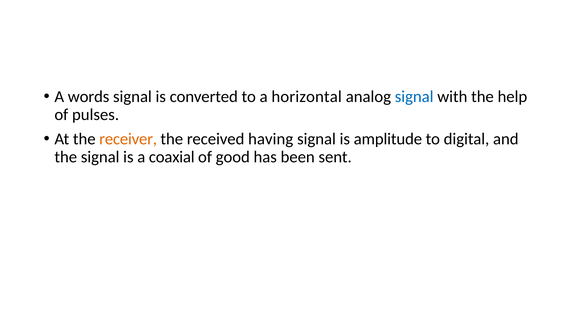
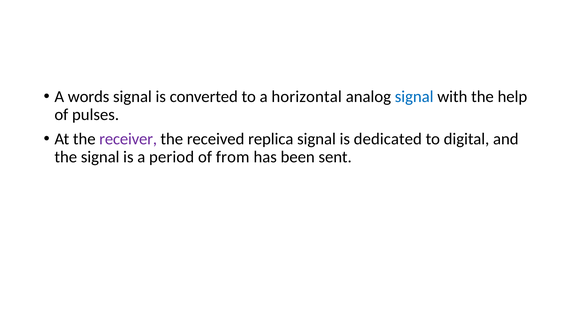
receiver colour: orange -> purple (128, 139)
having: having -> replica (271, 139)
amplitude: amplitude -> dedicated (388, 139)
coaxial: coaxial -> period (172, 157)
good: good -> from (233, 157)
